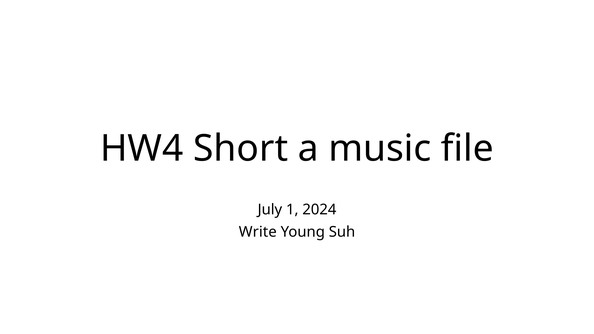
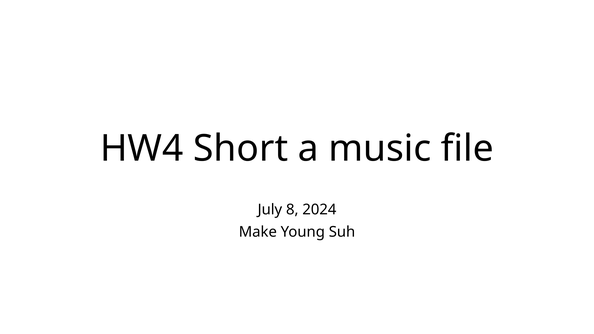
1: 1 -> 8 (292, 210)
Write: Write -> Make (258, 232)
